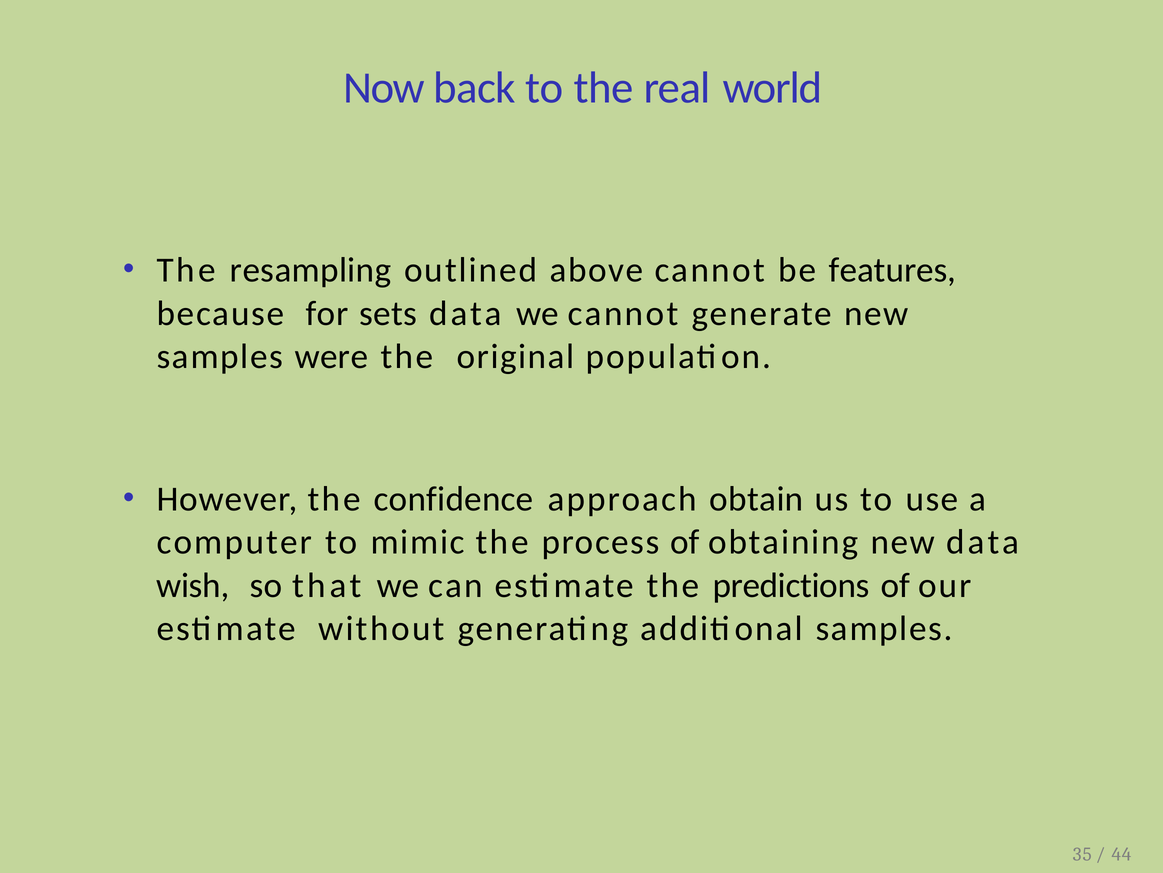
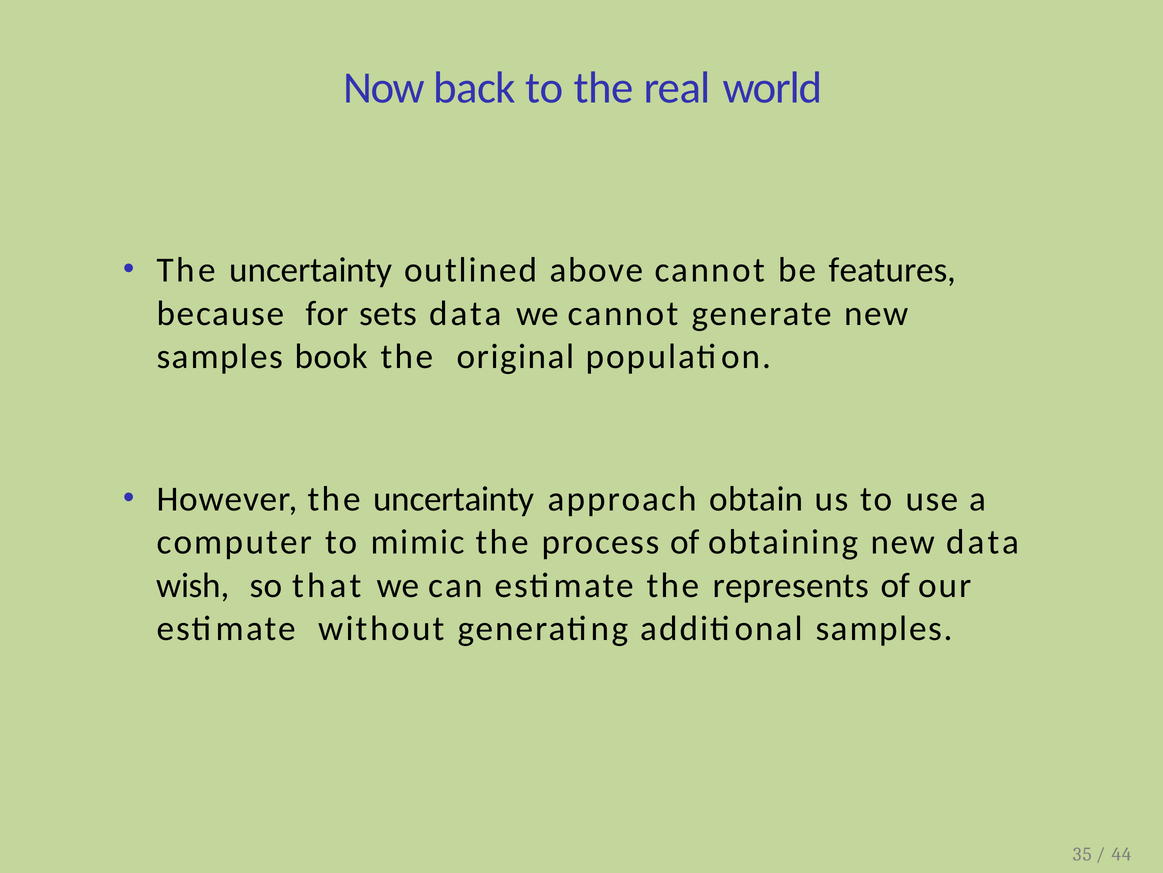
resampling: resampling -> uncertainty (311, 270)
were: were -> book (331, 357)
However the confidence: confidence -> uncertainty (454, 499)
predictions: predictions -> represents (791, 585)
